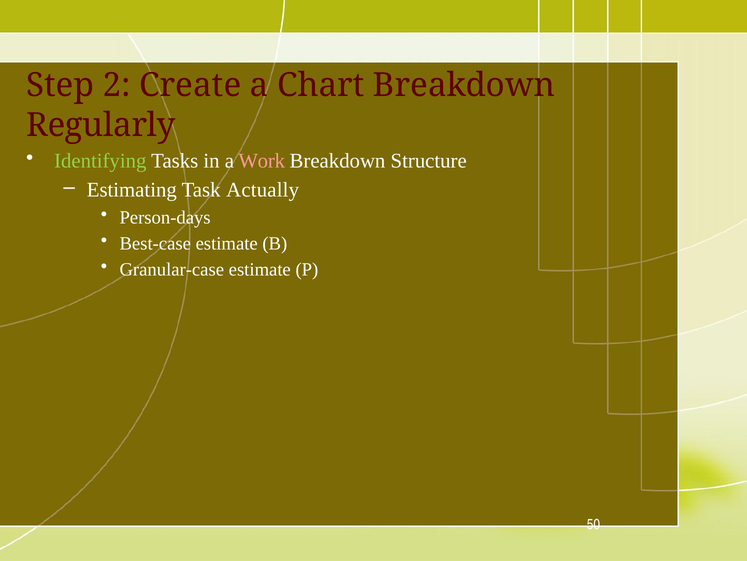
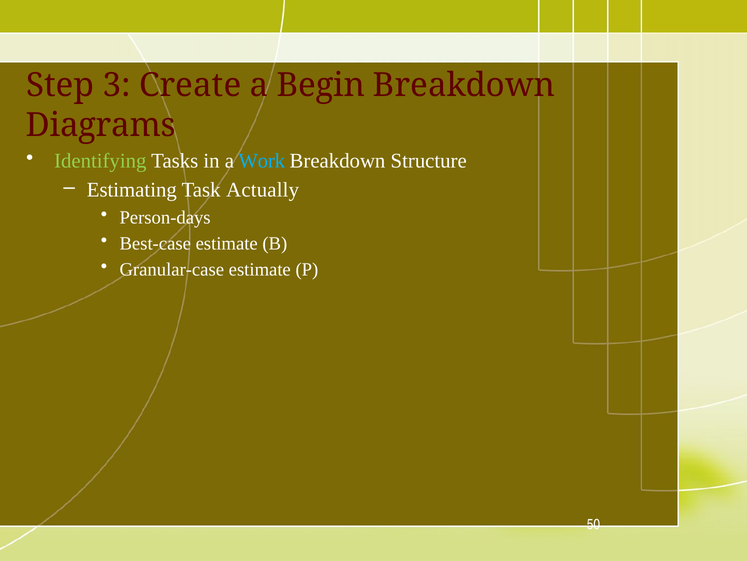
2: 2 -> 3 (117, 85)
Chart: Chart -> Begin (321, 85)
Regularly: Regularly -> Diagrams (101, 125)
Work colour: pink -> light blue (262, 161)
